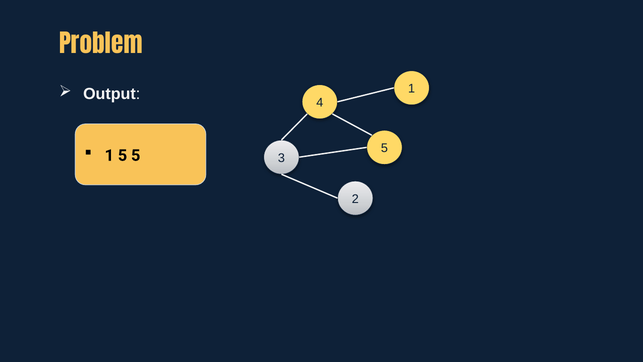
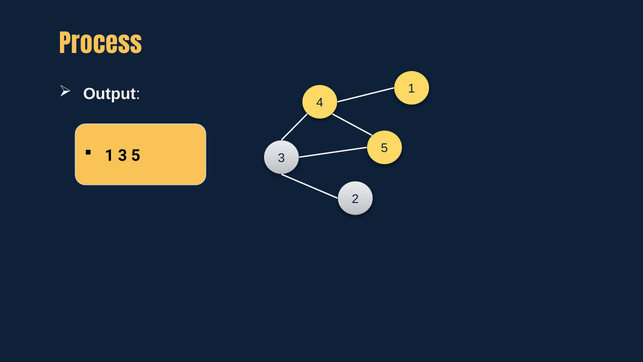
Problem: Problem -> Process (101, 45)
1 5: 5 -> 3 (122, 155)
